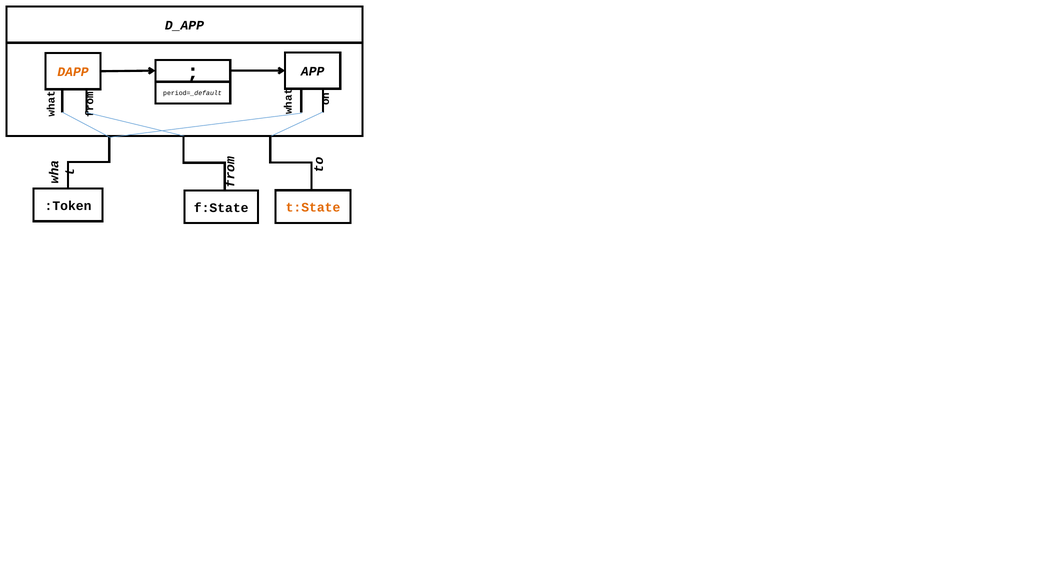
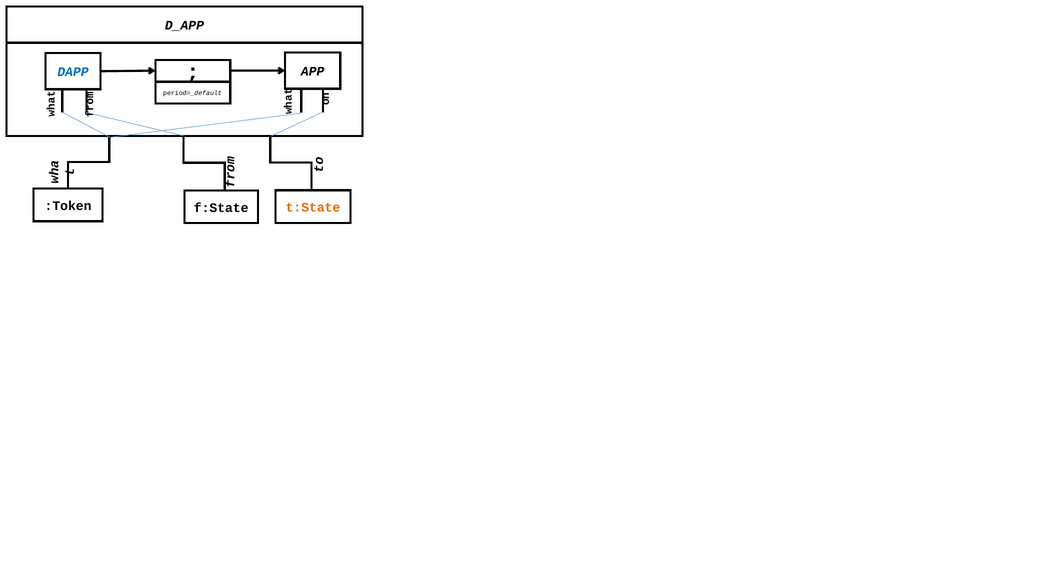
DAPP colour: orange -> blue (73, 72)
